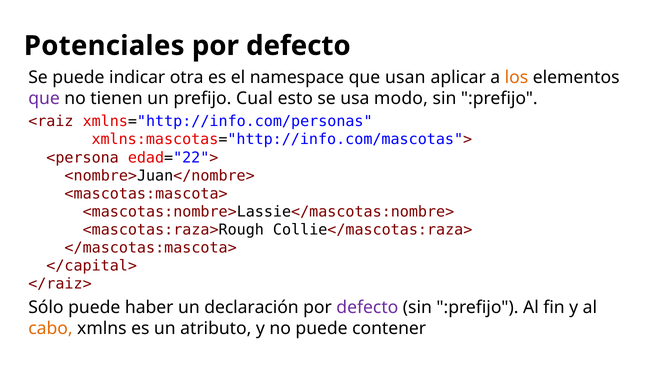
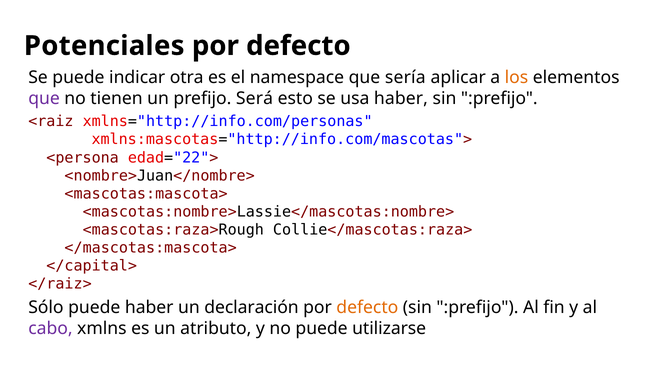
usan: usan -> sería (405, 77)
Cual: Cual -> Será (254, 98)
usa modo: modo -> haber (401, 98)
defecto colour: purple -> orange (367, 308)
cabo colour: orange -> purple (50, 329)
contener: contener -> utilizarse (389, 329)
